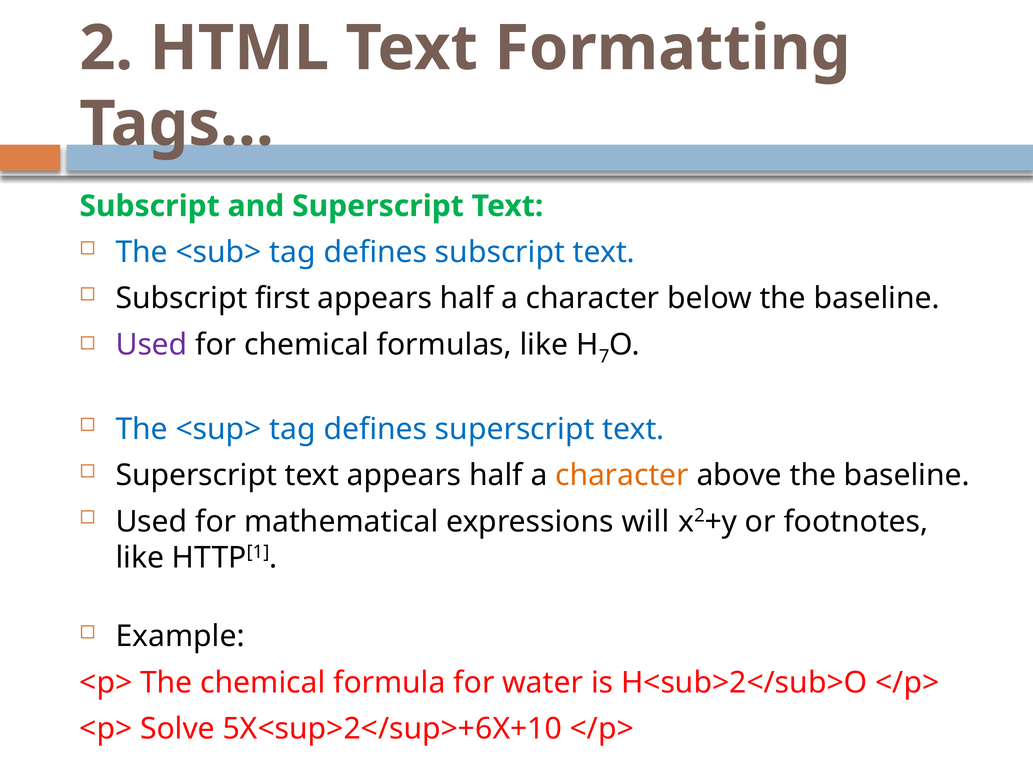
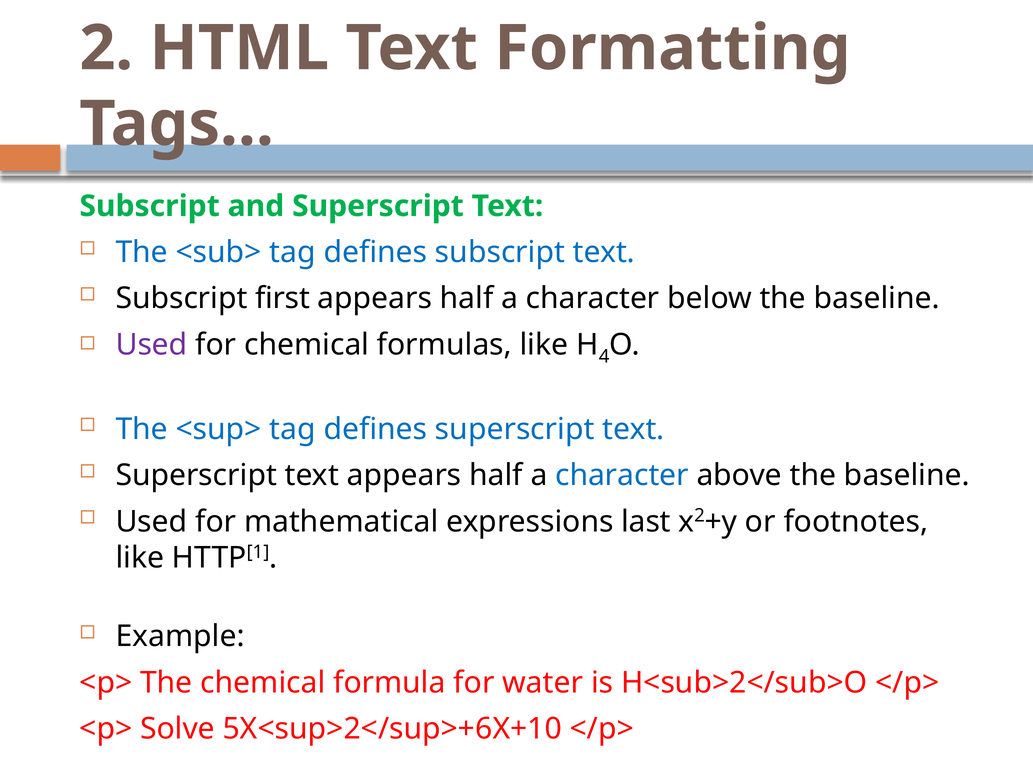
7: 7 -> 4 (604, 356)
character colour: orange -> blue (622, 475)
will: will -> last (646, 521)
